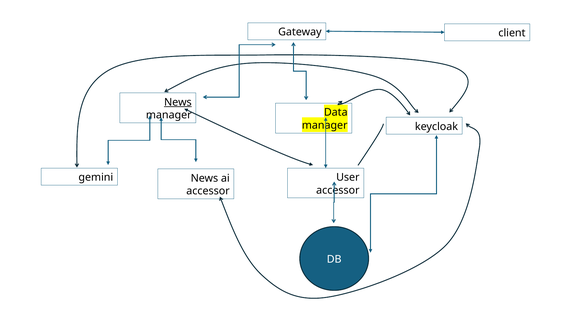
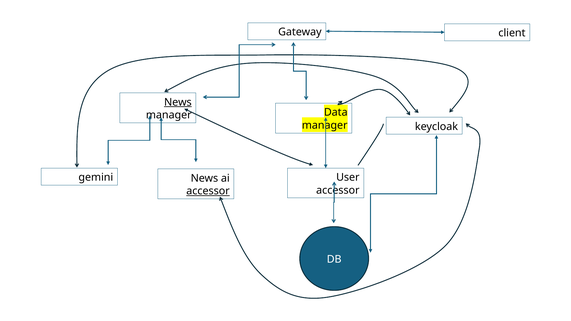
accessor underline: none -> present (208, 191)
